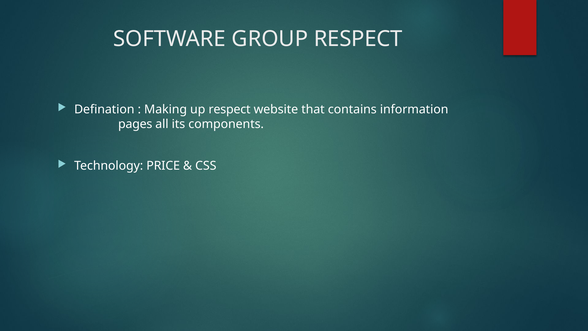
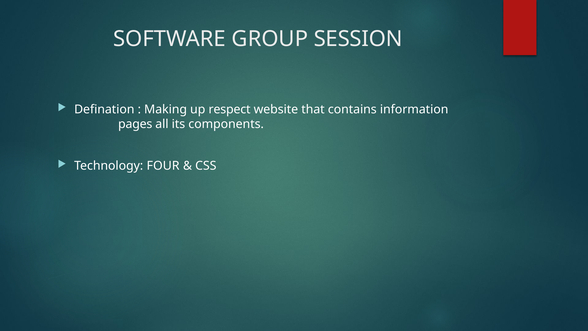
GROUP RESPECT: RESPECT -> SESSION (358, 39)
PRICE: PRICE -> FOUR (163, 166)
